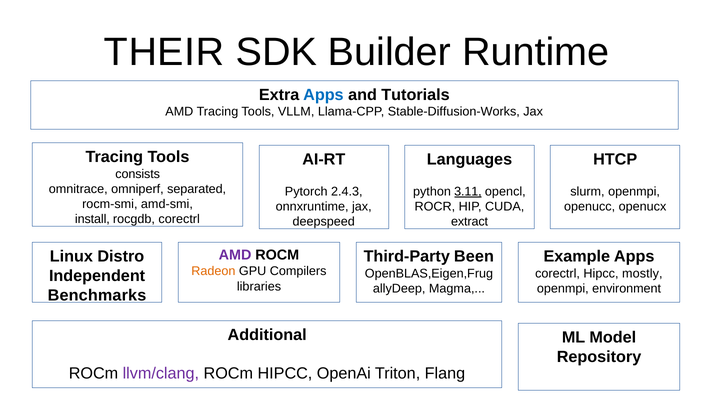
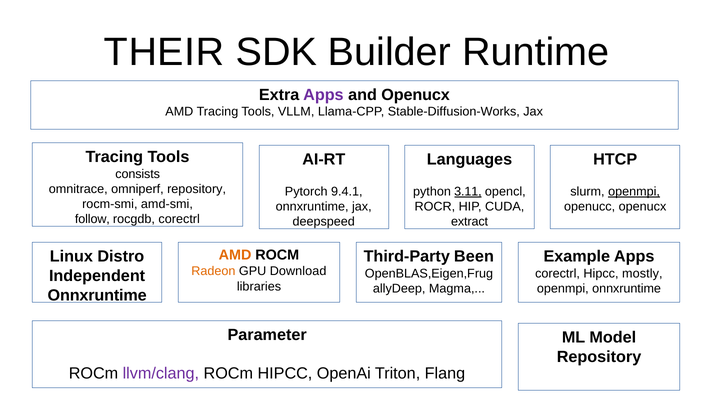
Apps colour: blue -> purple (323, 95)
and Tutorials: Tutorials -> Openucx (416, 95)
omniperf separated: separated -> repository (197, 189)
2.4.3: 2.4.3 -> 9.4.1 (347, 192)
openmpi underline: none -> present (634, 192)
install: install -> follow (92, 220)
AMD colour: purple -> orange (235, 256)
Compilers: Compilers -> Download (298, 272)
openmpi environment: environment -> onnxruntime (627, 289)
Benchmarks: Benchmarks -> Onnxruntime (97, 296)
Additional: Additional -> Parameter (267, 335)
